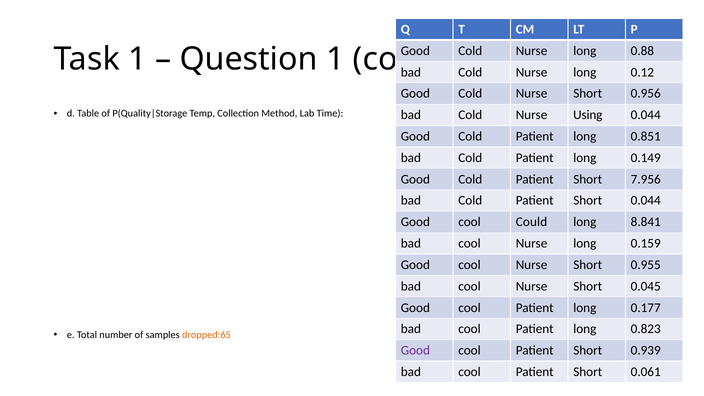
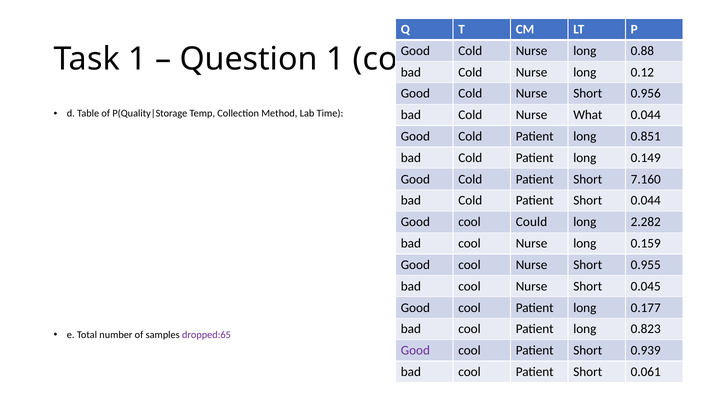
Using: Using -> What (588, 115)
7.956: 7.956 -> 7.160 (646, 179)
8.841: 8.841 -> 2.282 (646, 222)
dropped:65 colour: orange -> purple (206, 335)
